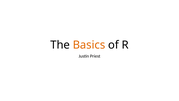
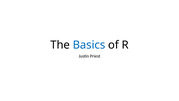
Basics colour: orange -> blue (89, 45)
